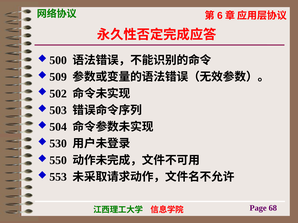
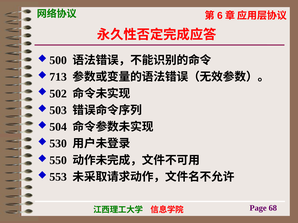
509: 509 -> 713 (58, 77)
